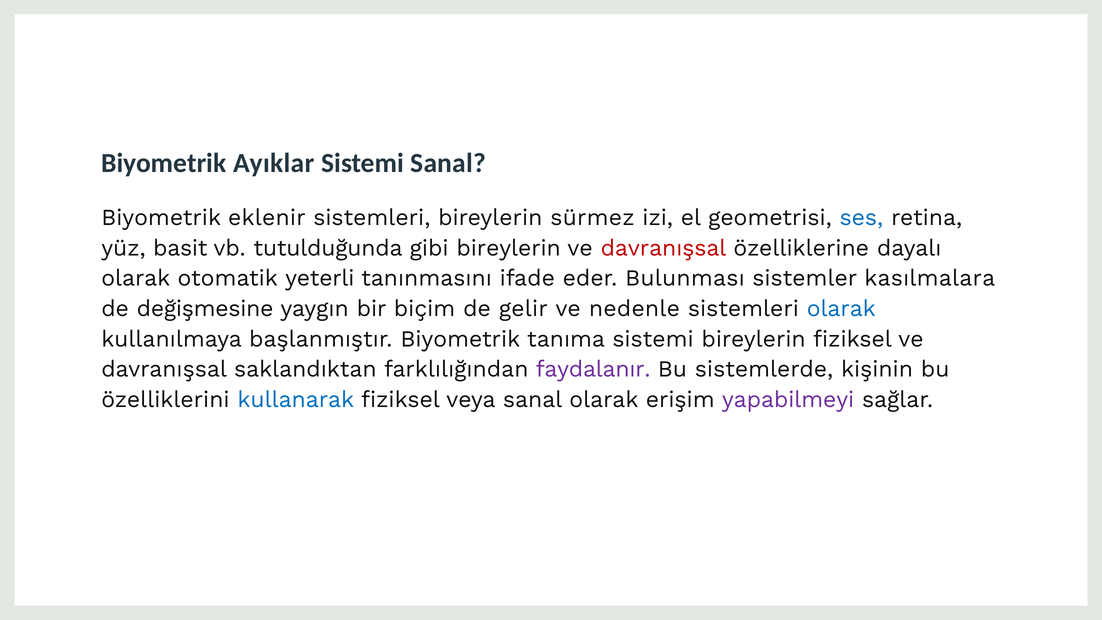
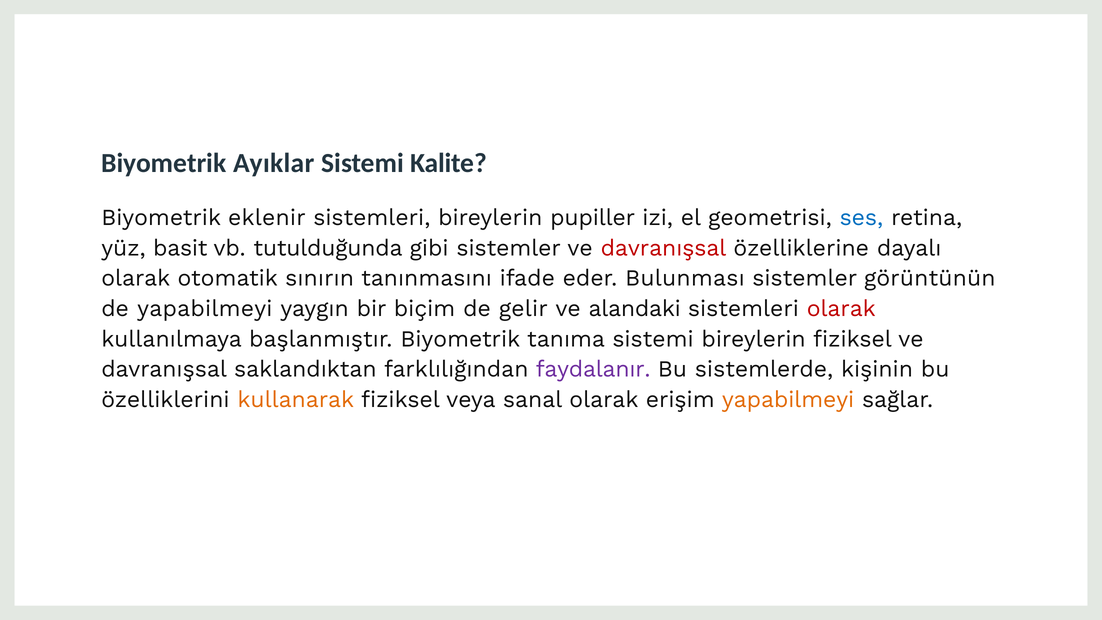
Sistemi Sanal: Sanal -> Kalite (448, 163)
sürmez: sürmez -> pupiller (593, 218)
gibi bireylerin: bireylerin -> sistemler (509, 248)
yeterli: yeterli -> sınırın (320, 278)
kasılmalara: kasılmalara -> görüntünün (930, 278)
de değişmesine: değişmesine -> yapabilmeyi (205, 309)
nedenle: nedenle -> alandaki (635, 309)
olarak colour: blue -> red (841, 309)
kullanarak colour: blue -> orange (296, 400)
yapabilmeyi colour: purple -> orange (788, 400)
